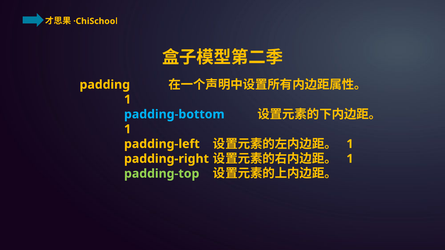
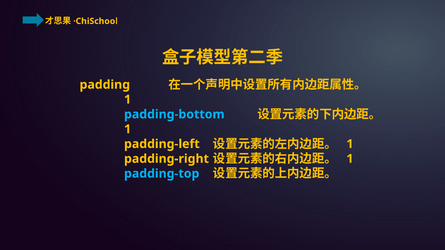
padding-top colour: light green -> light blue (162, 174)
